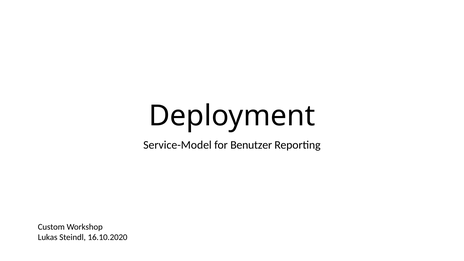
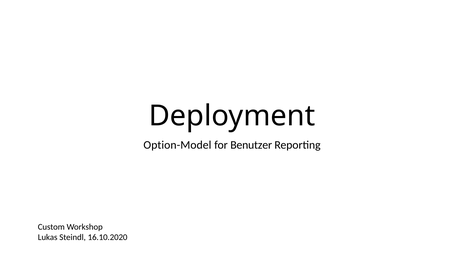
Service-Model: Service-Model -> Option-Model (177, 145)
